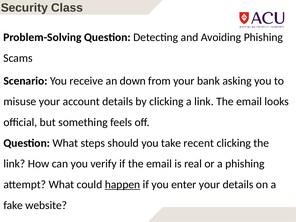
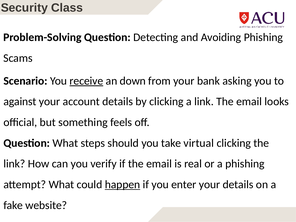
receive underline: none -> present (86, 81)
misuse: misuse -> against (20, 102)
recent: recent -> virtual (199, 143)
